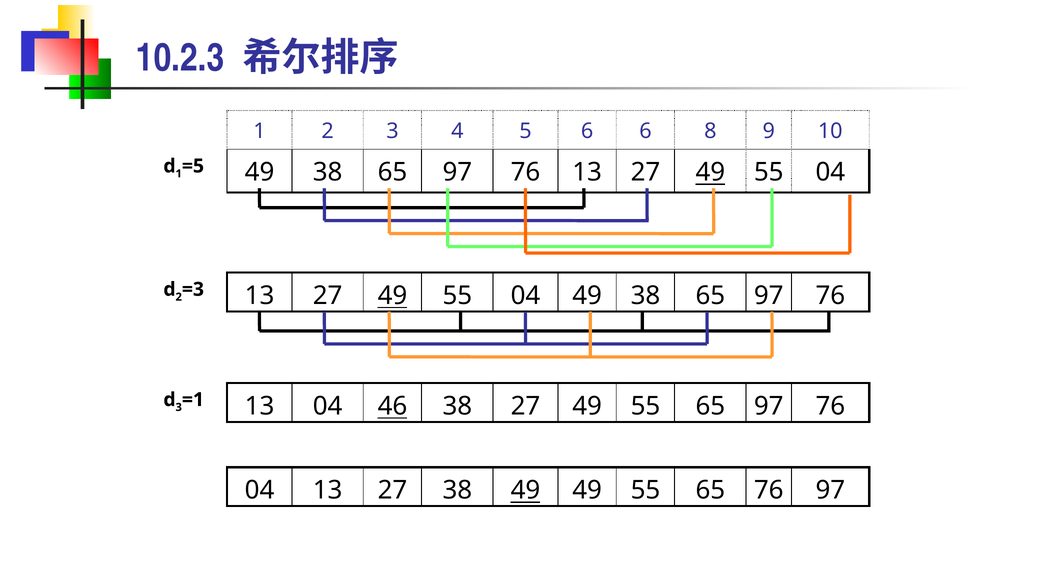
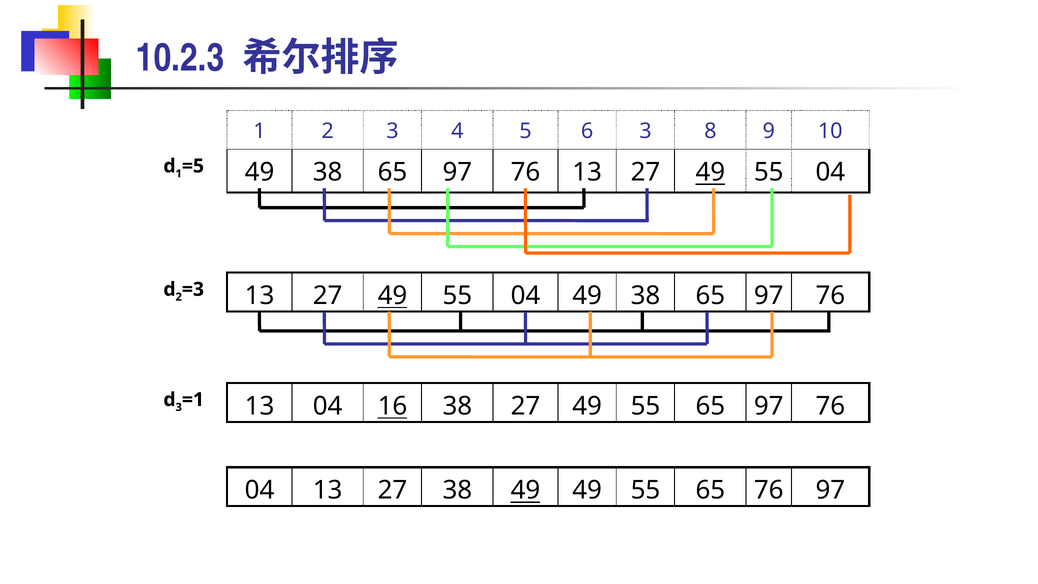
6 6: 6 -> 3 (645, 131)
46: 46 -> 16 (392, 406)
